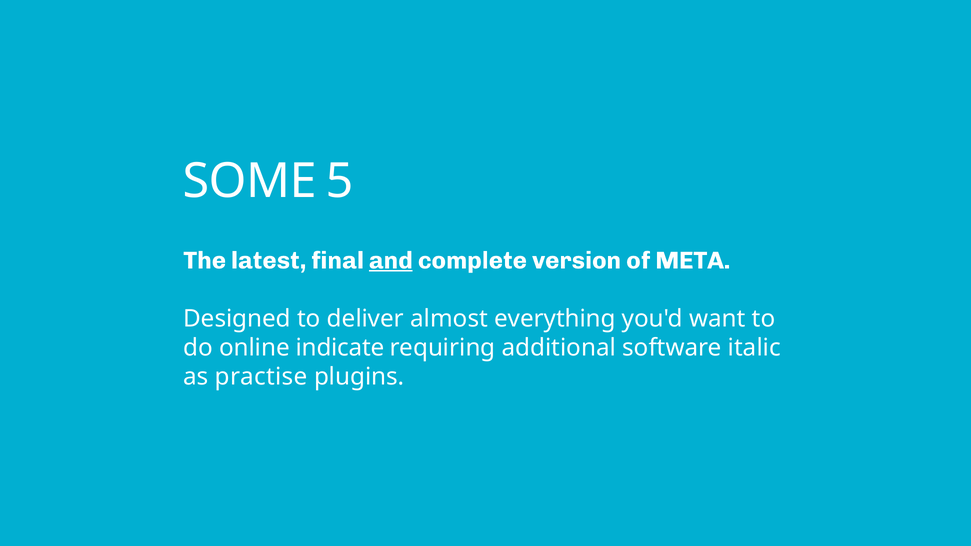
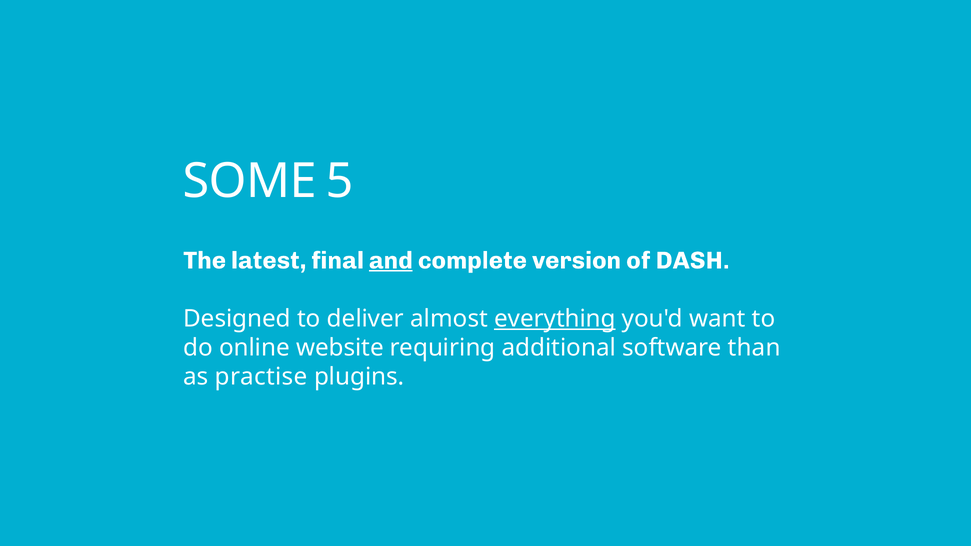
META: META -> DASH (693, 261)
everything underline: none -> present (555, 319)
indicate: indicate -> website (340, 348)
italic: italic -> than (754, 348)
